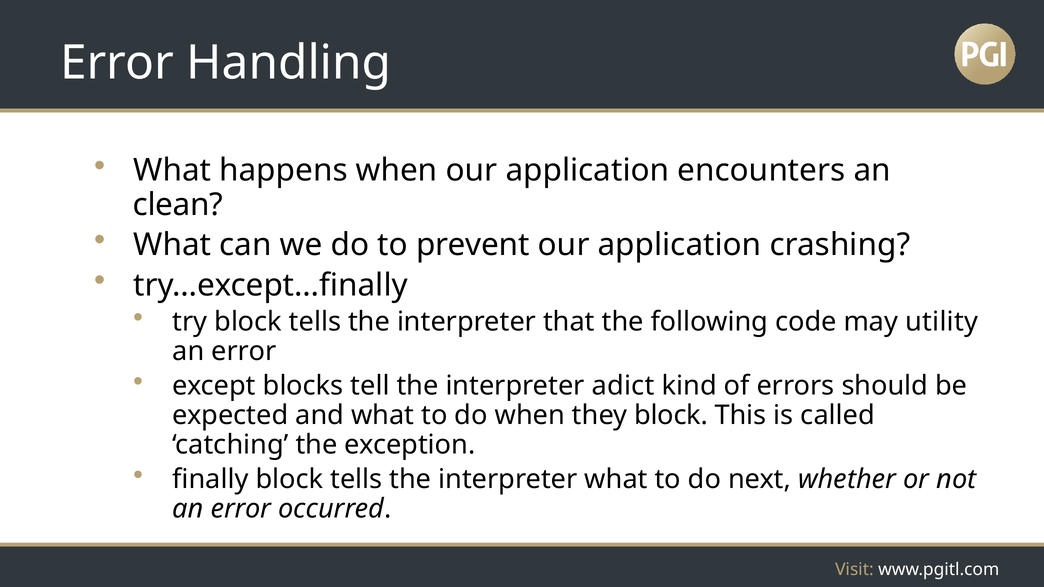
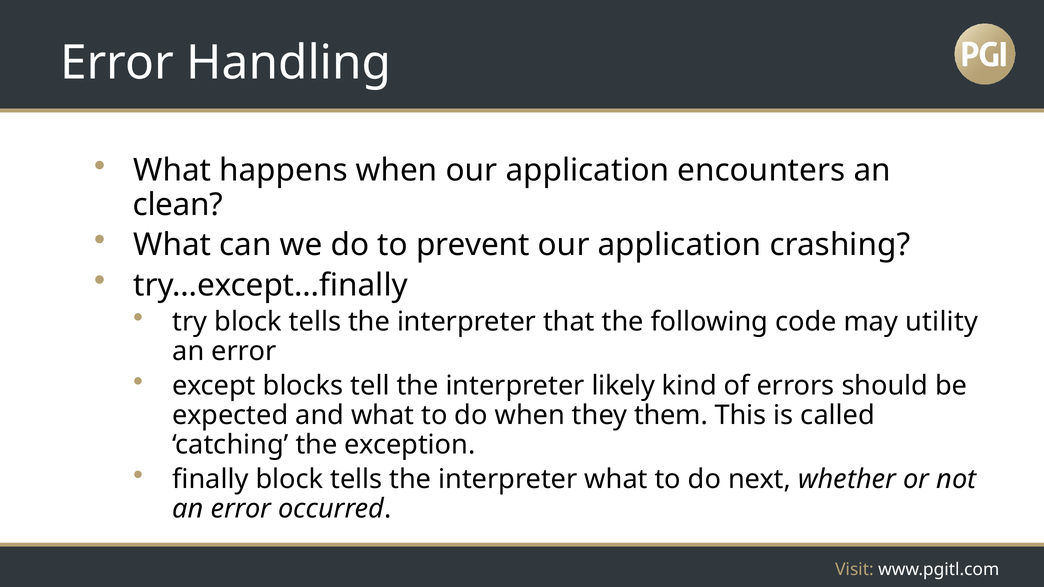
adict: adict -> likely (623, 386)
they block: block -> them (671, 416)
